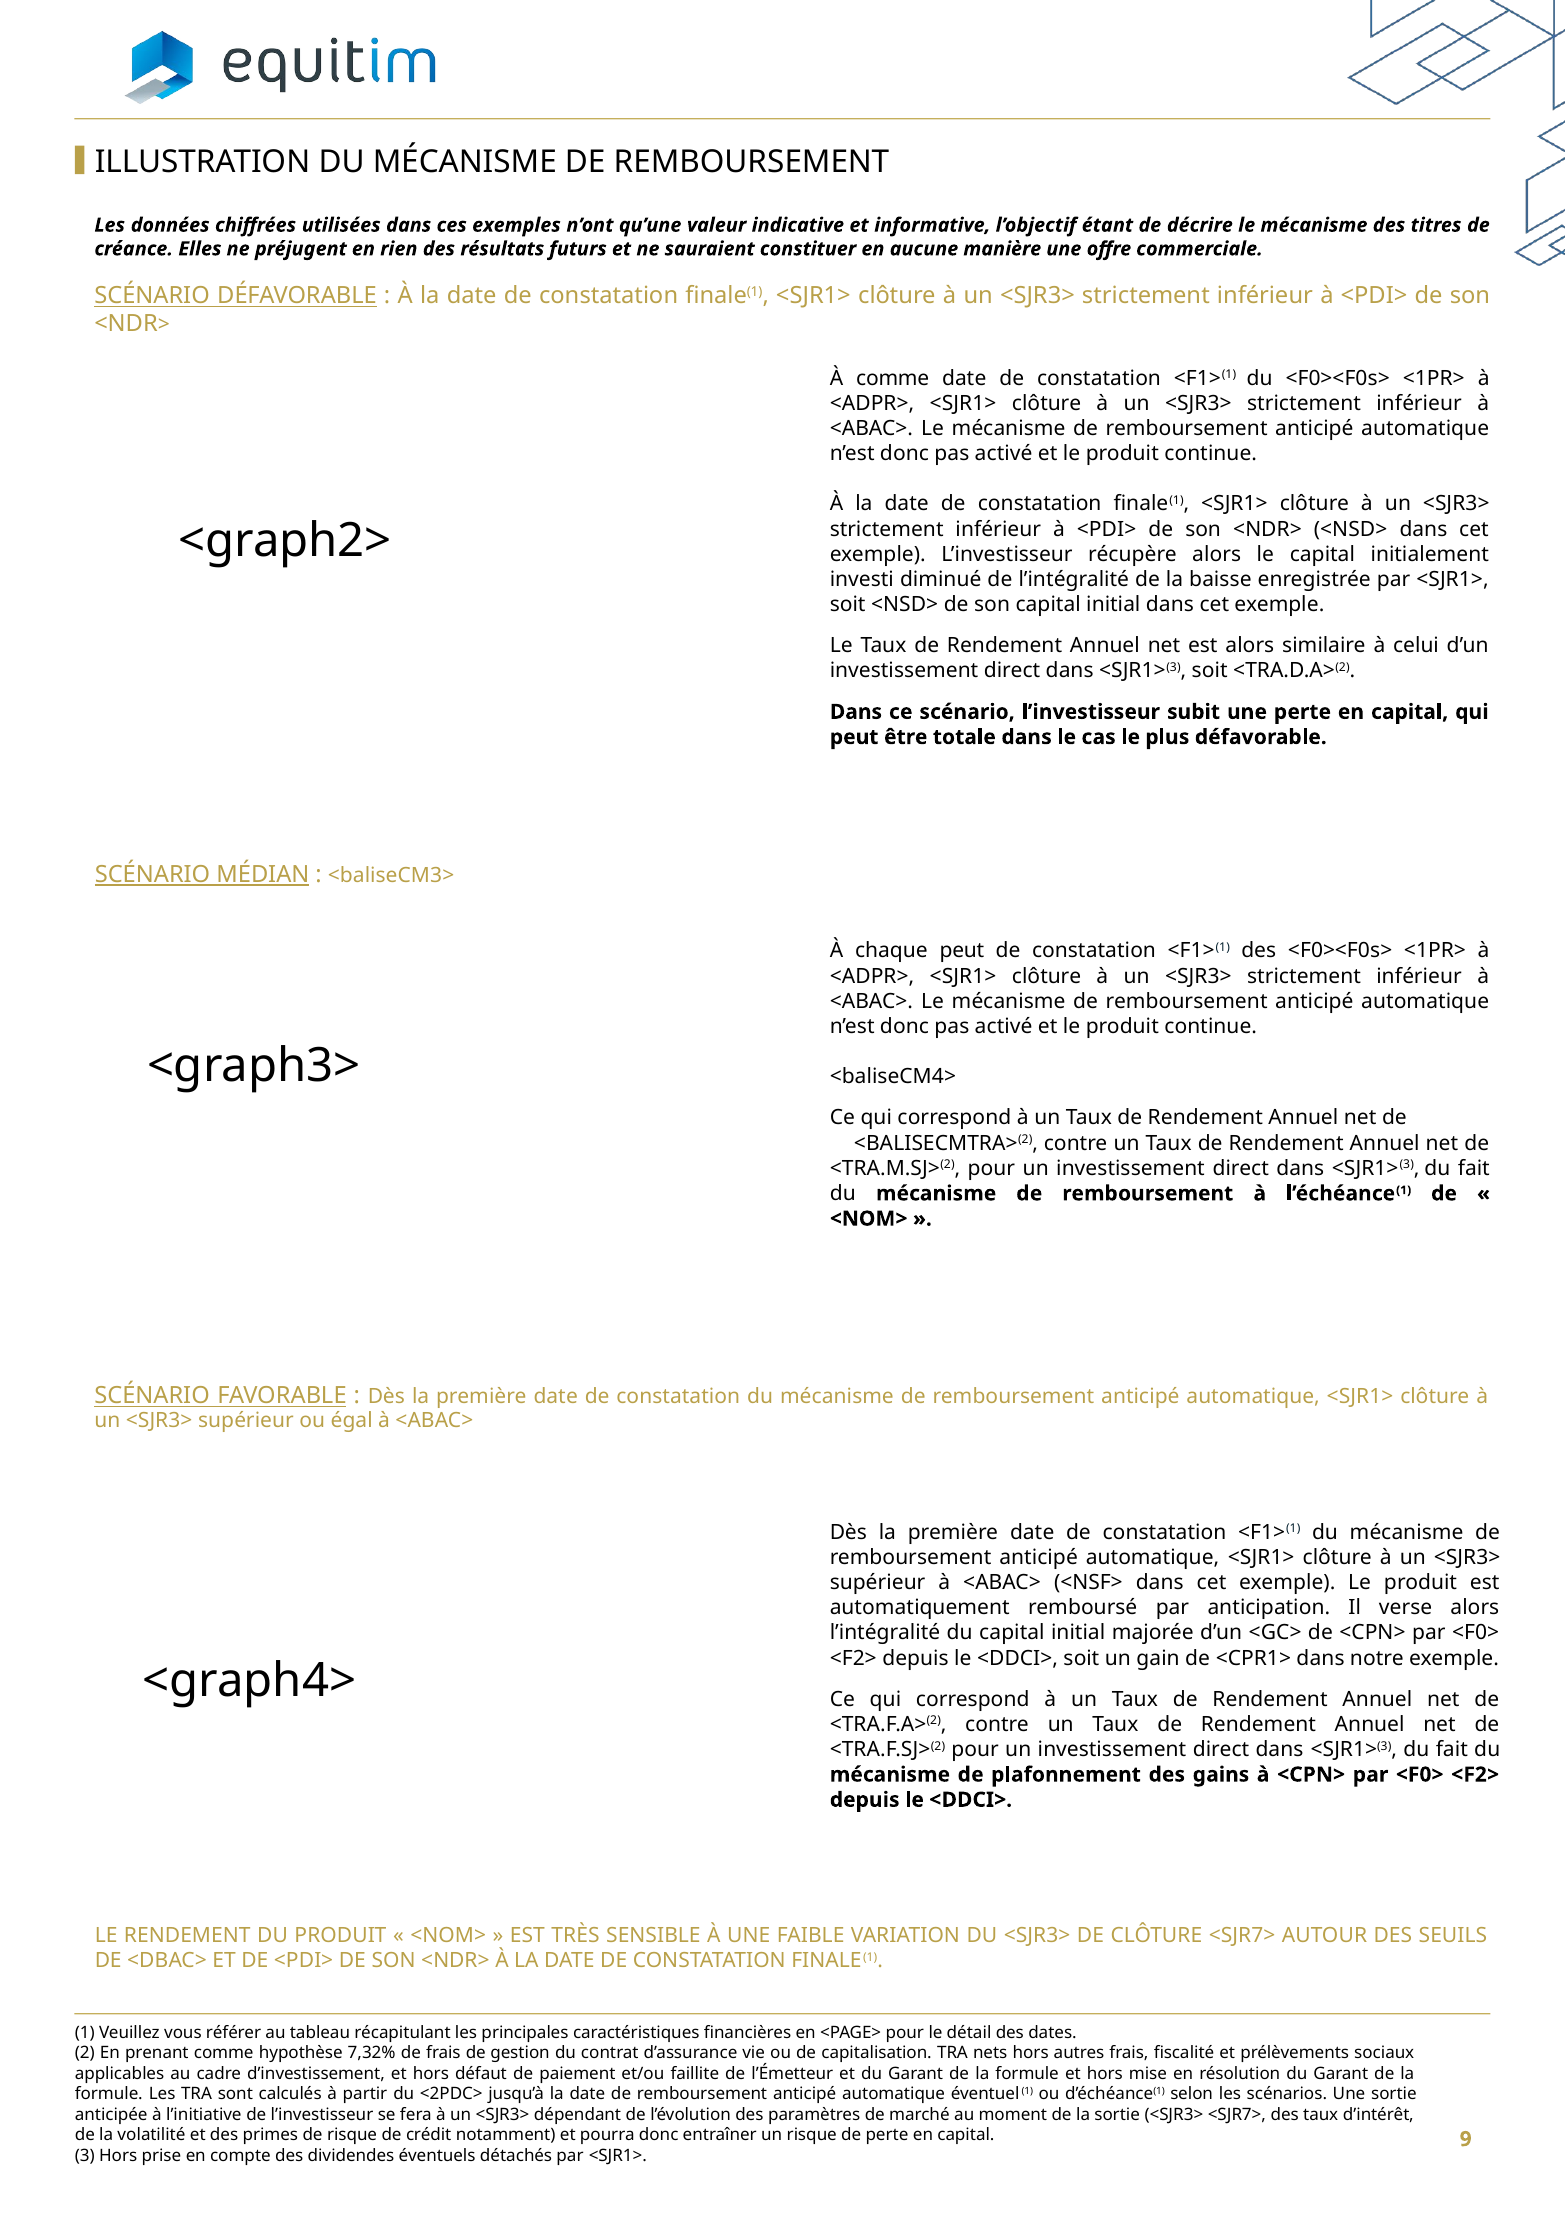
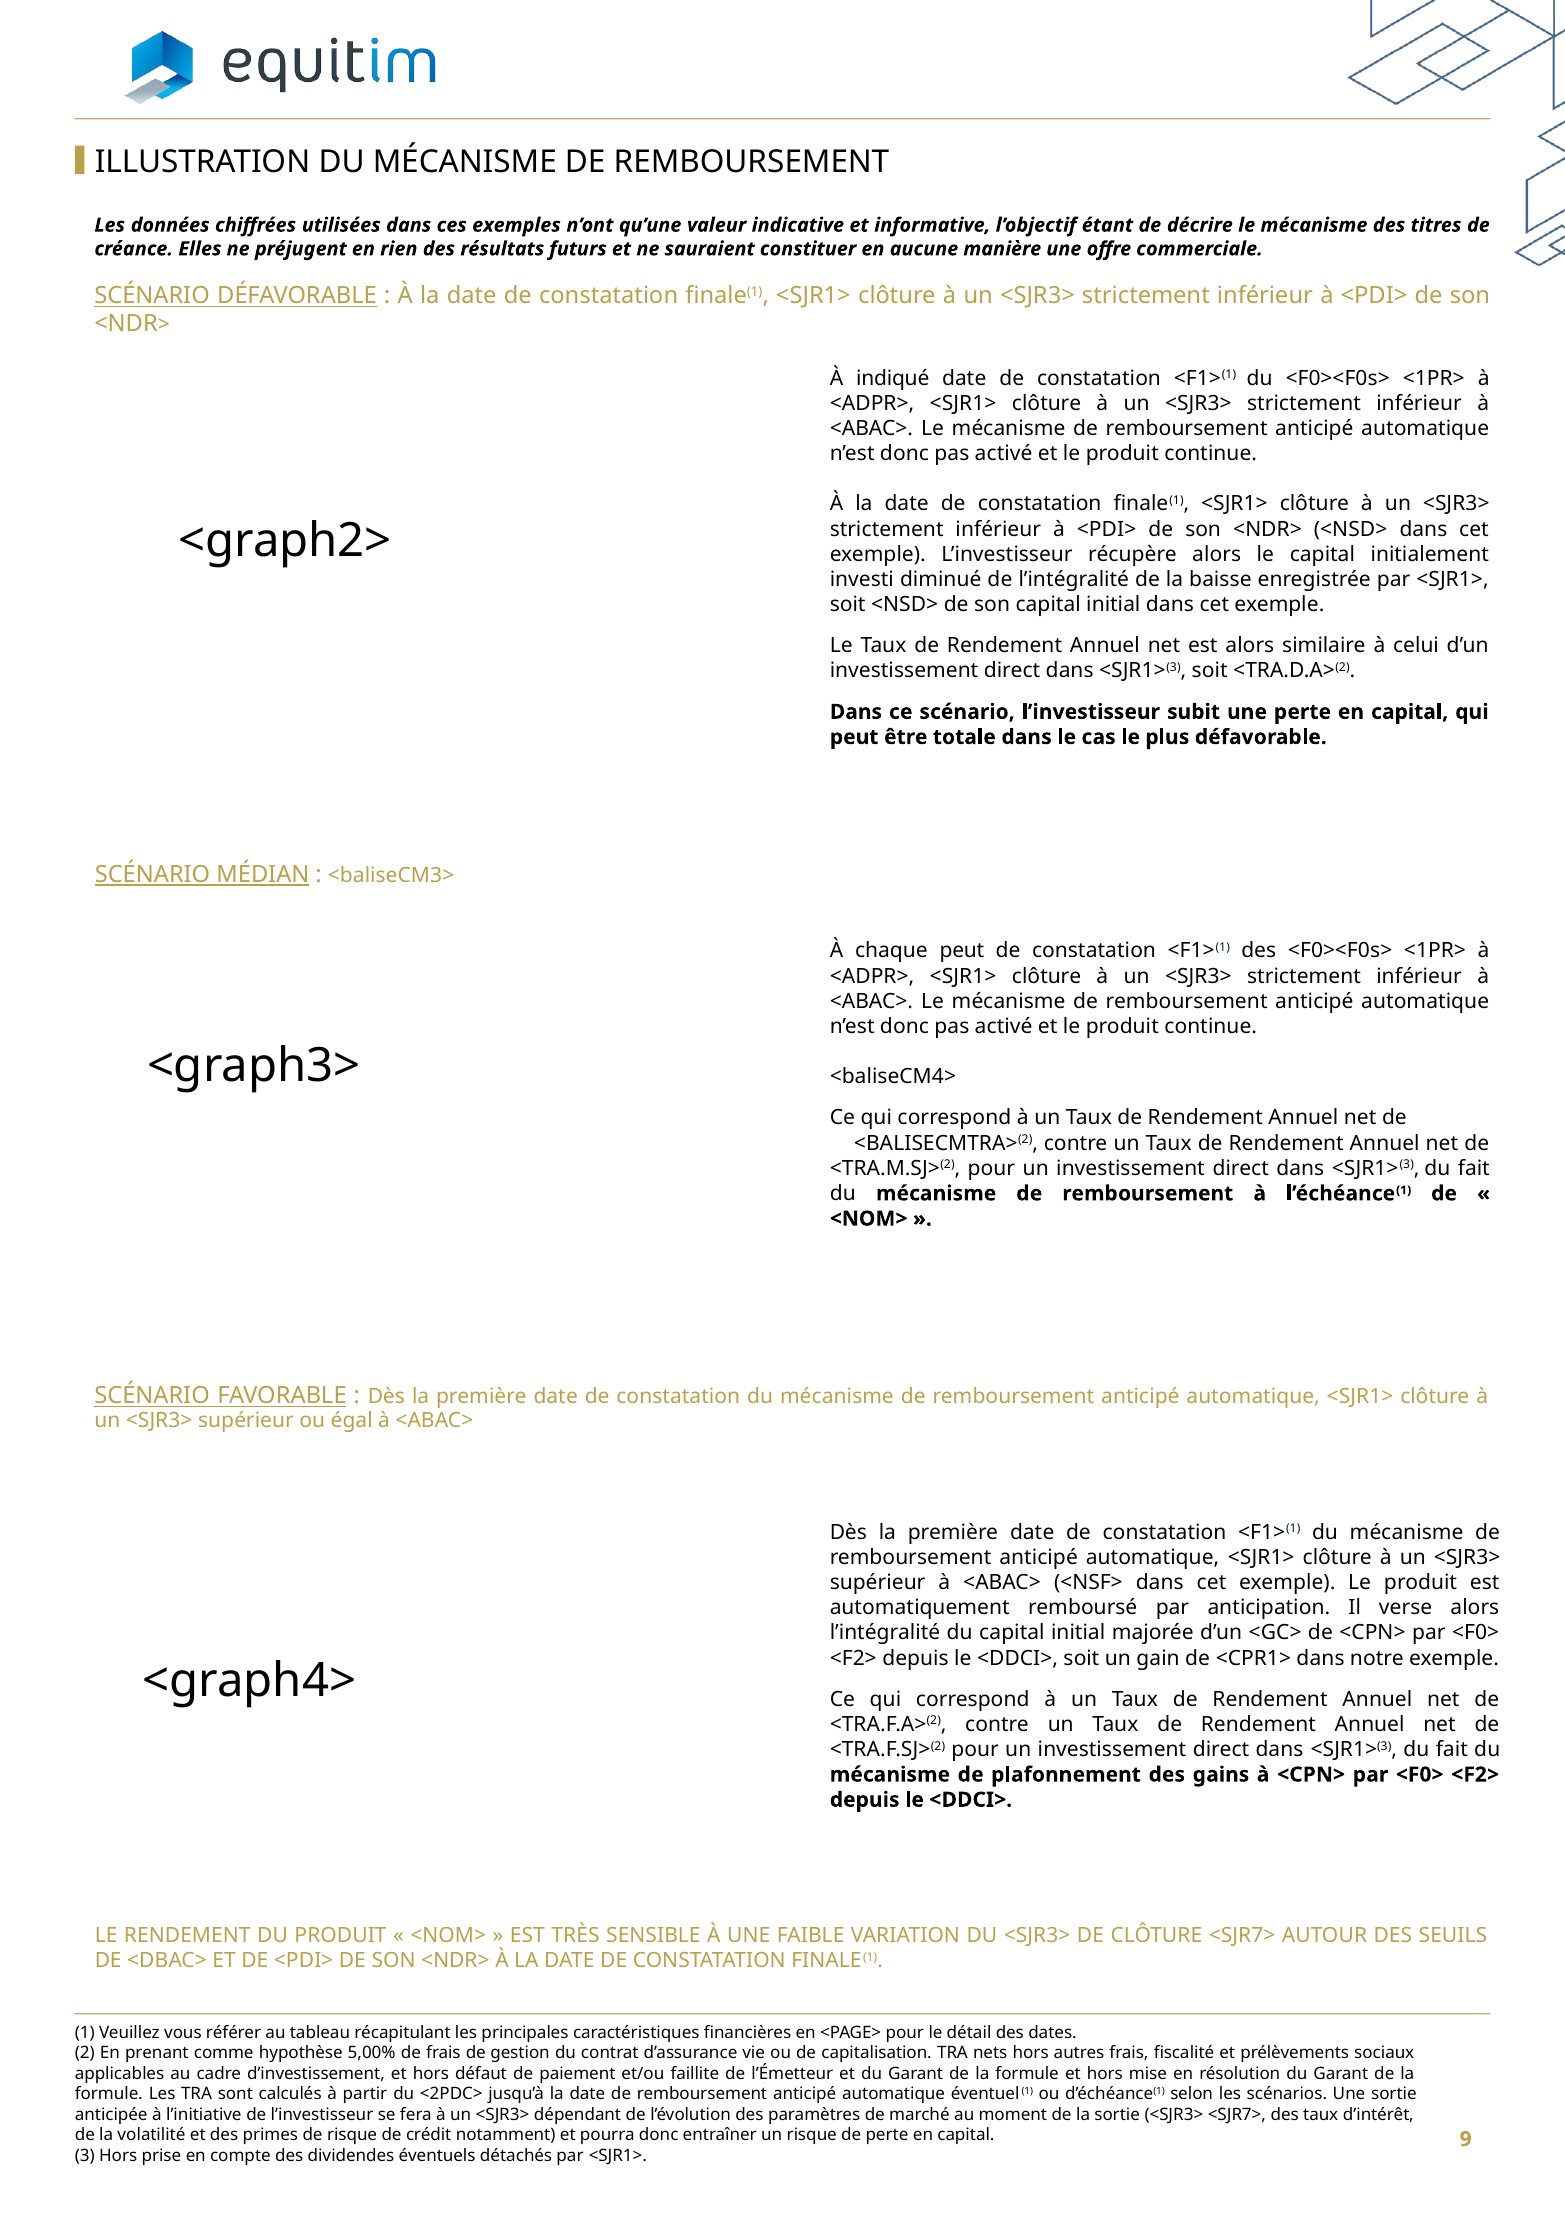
À comme: comme -> indiqué (893, 378)
7,32%: 7,32% -> 5,00% (372, 2054)
